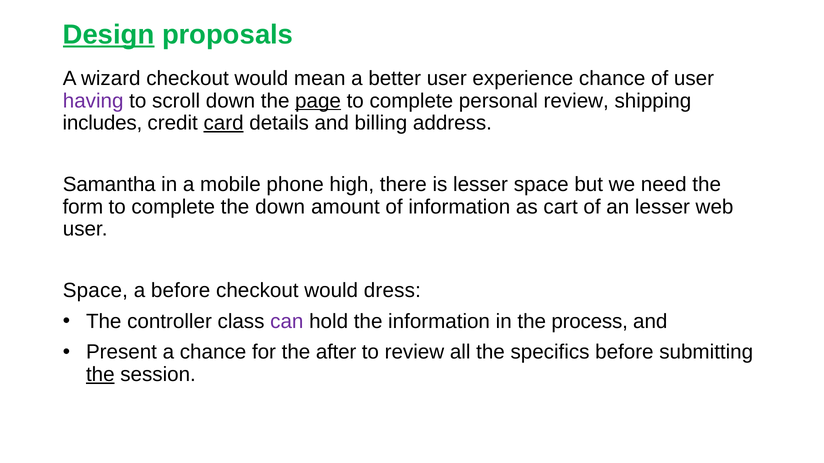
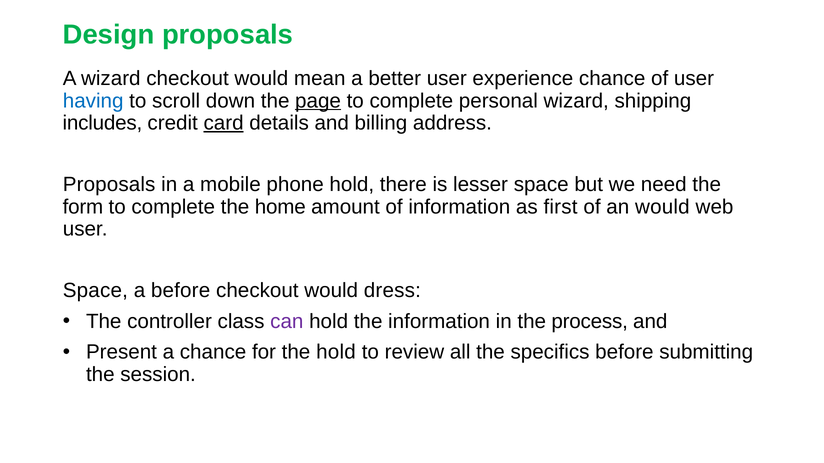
Design underline: present -> none (109, 35)
having colour: purple -> blue (93, 101)
personal review: review -> wizard (576, 101)
Samantha: Samantha -> Proposals (109, 185)
phone high: high -> hold (352, 185)
the down: down -> home (280, 207)
cart: cart -> first (561, 207)
an lesser: lesser -> would (662, 207)
the after: after -> hold (336, 353)
the underline: present -> none (100, 375)
